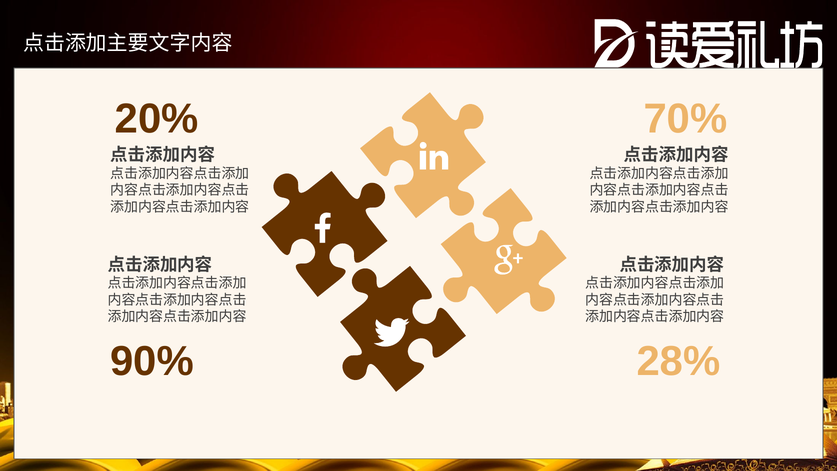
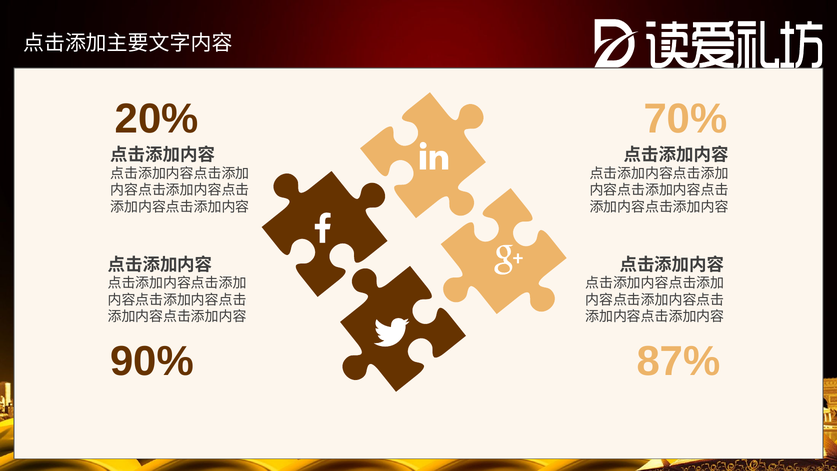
28%: 28% -> 87% (678, 361)
